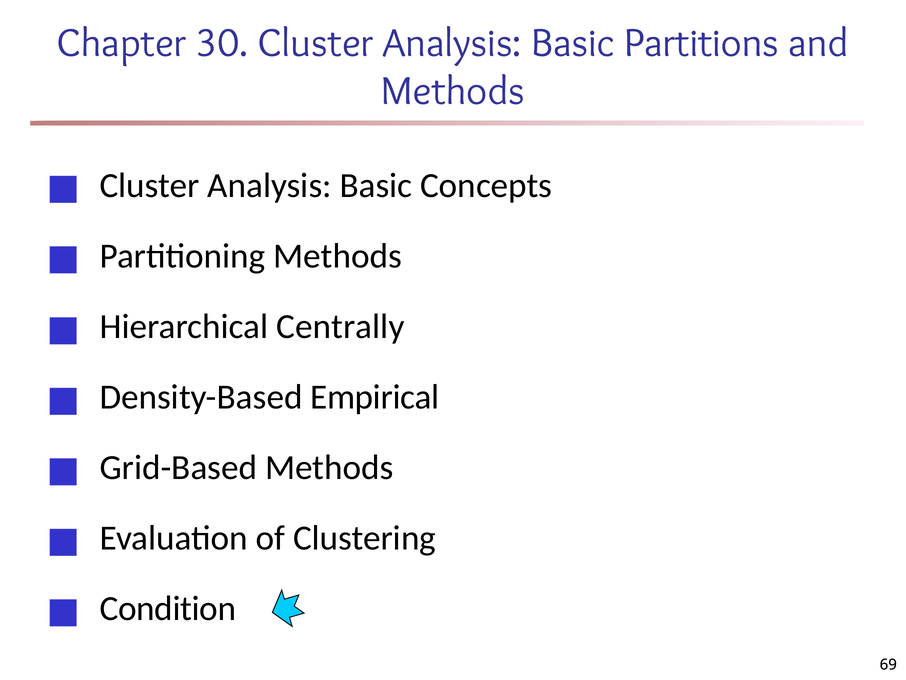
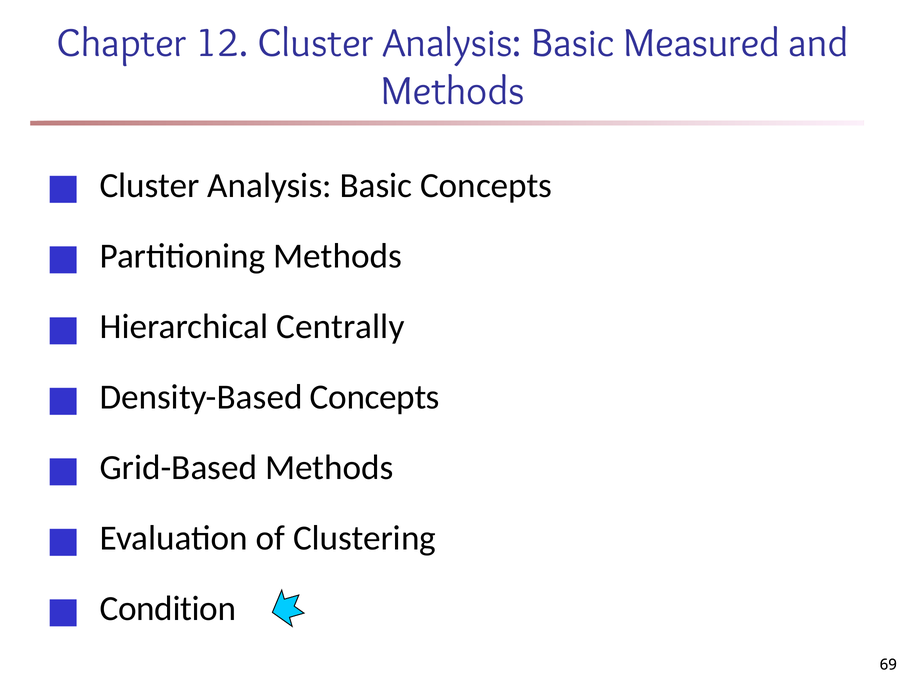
30: 30 -> 12 (222, 43)
Partitions: Partitions -> Measured (702, 43)
Density-Based Empirical: Empirical -> Concepts (375, 397)
